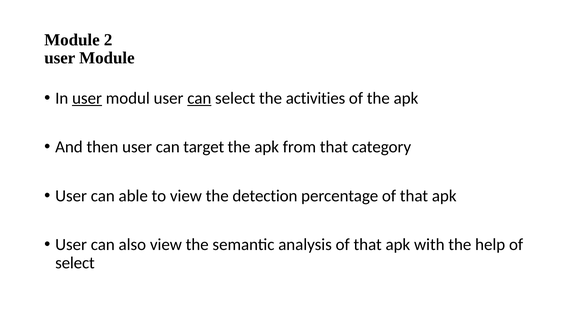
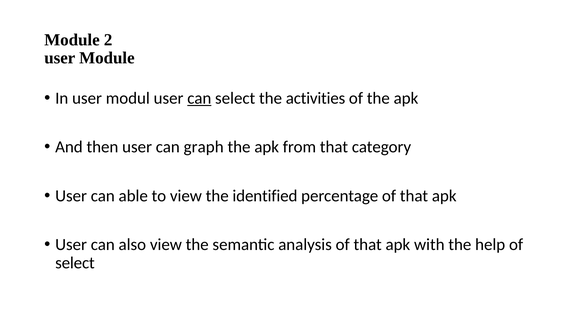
user underline: present -> none (87, 98)
target: target -> graph (204, 147)
detection: detection -> identified (265, 196)
